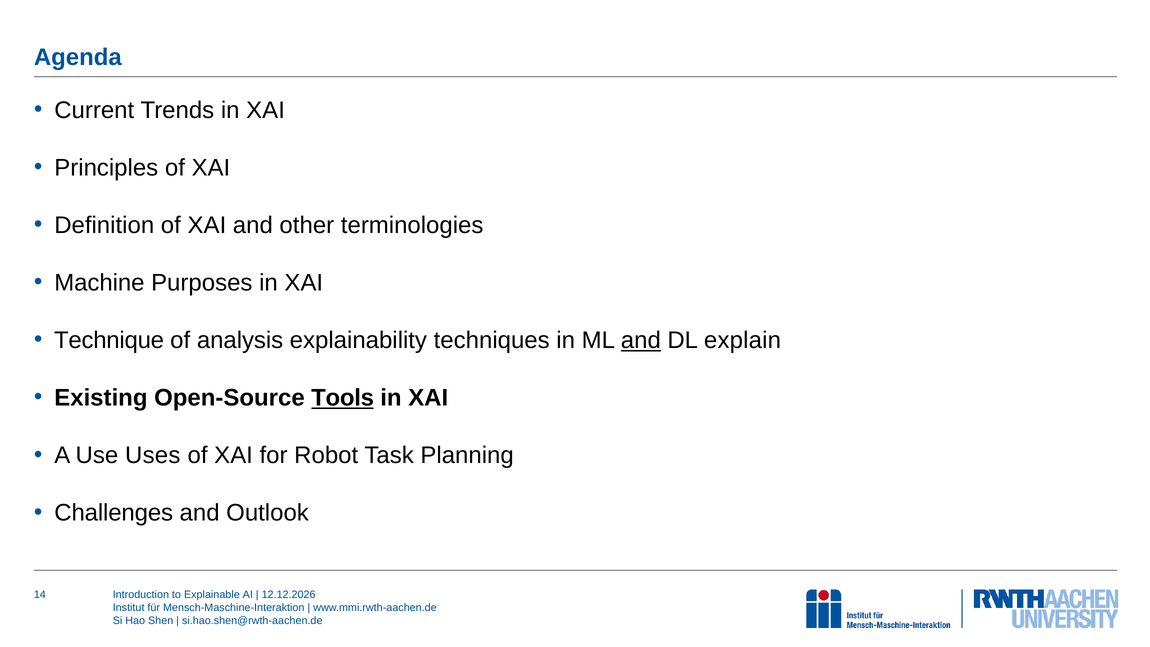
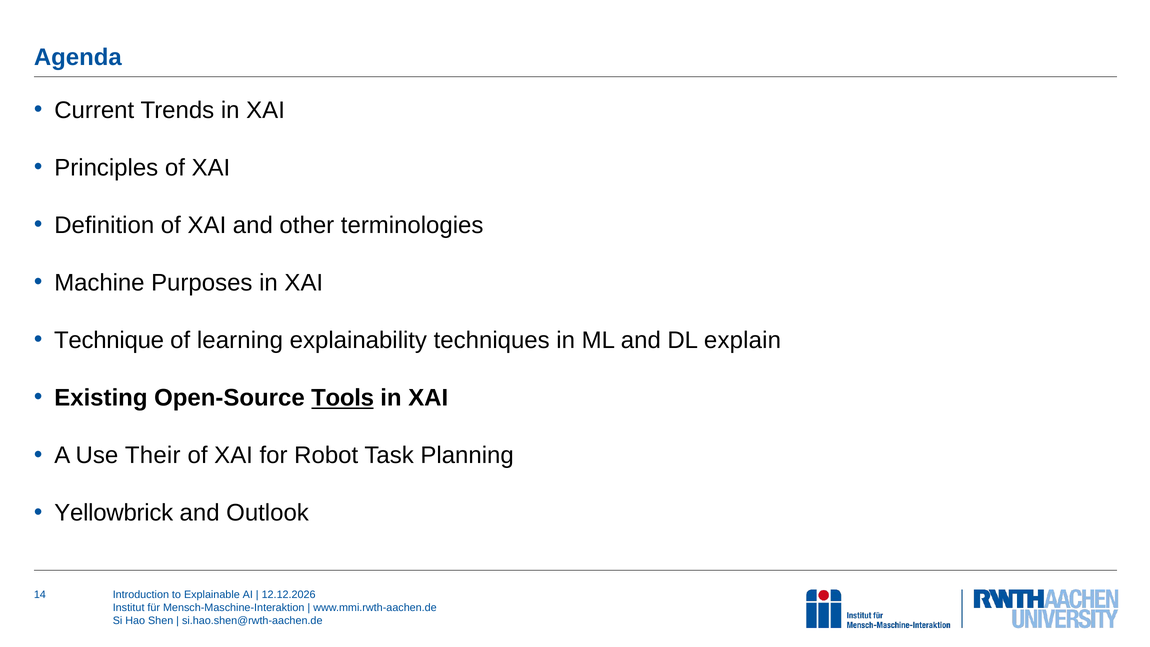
analysis: analysis -> learning (240, 340)
and underline: present -> none (641, 340)
Uses: Uses -> Their (153, 455)
Challenges: Challenges -> Yellowbrick (114, 513)
